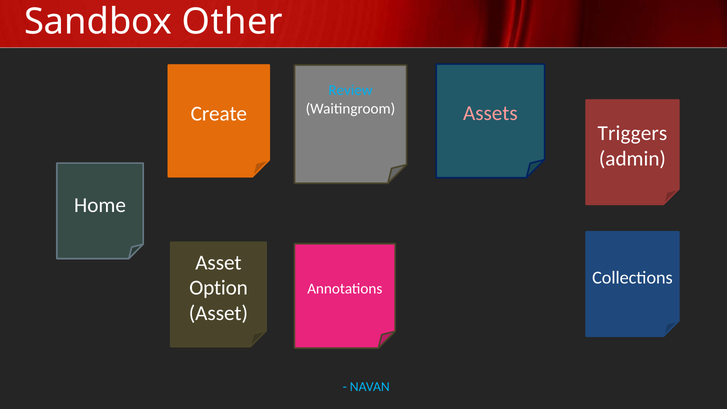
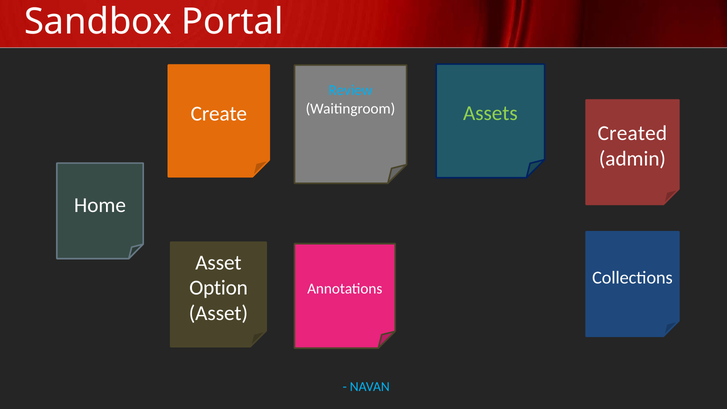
Other: Other -> Portal (233, 22)
Assets colour: pink -> light green (490, 113)
Triggers: Triggers -> Created (632, 133)
